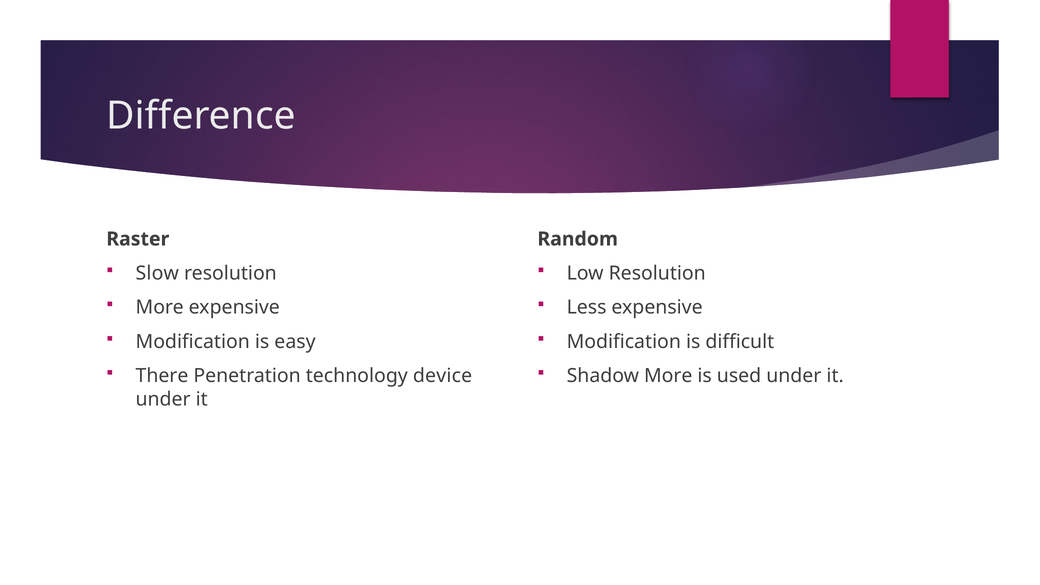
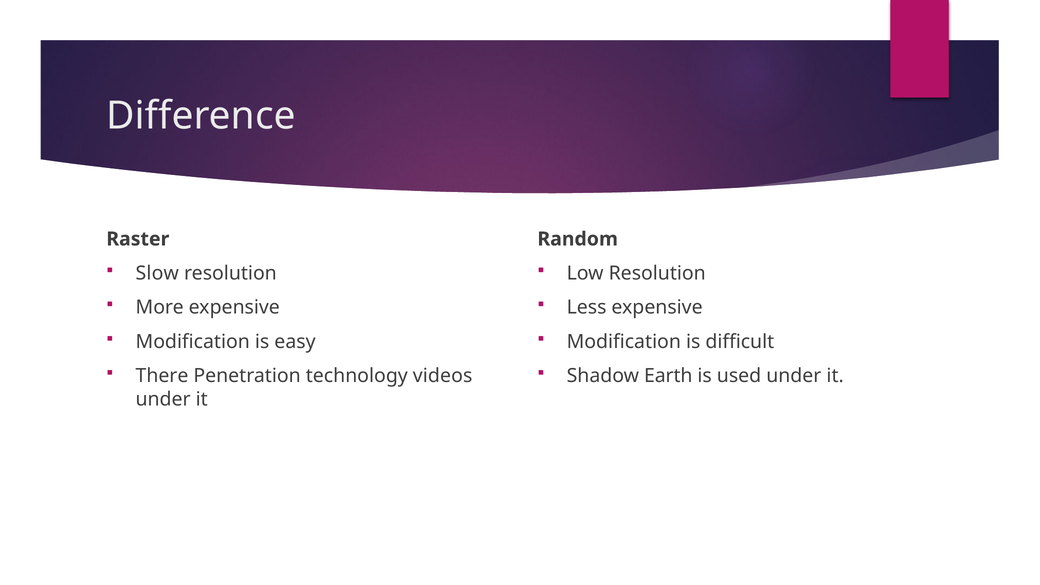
device: device -> videos (443, 376)
Shadow More: More -> Earth (668, 376)
